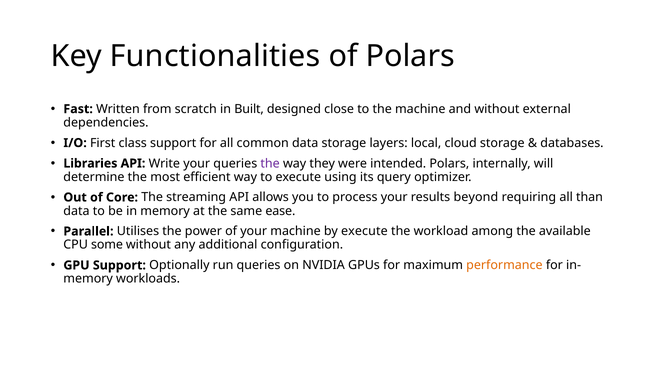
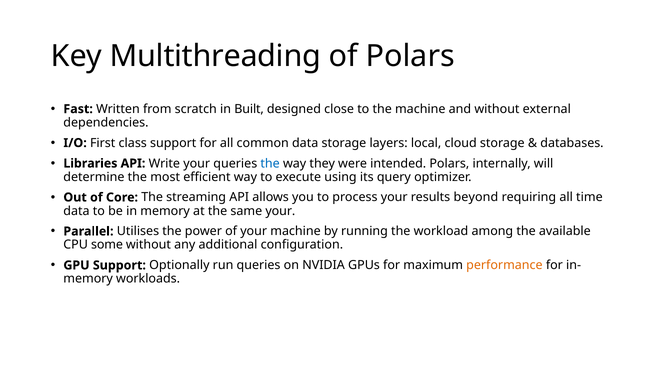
Functionalities: Functionalities -> Multithreading (215, 56)
the colour: purple -> blue (270, 163)
than: than -> time (589, 197)
same ease: ease -> your (280, 211)
by execute: execute -> running (364, 231)
